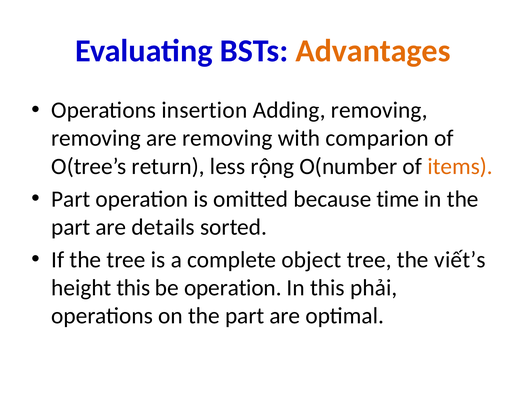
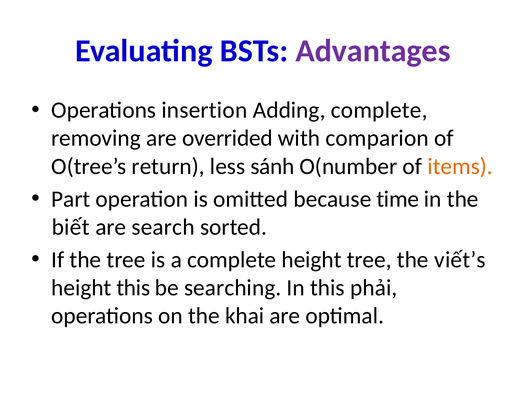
Advantages colour: orange -> purple (373, 51)
Adding removing: removing -> complete (379, 110)
are removing: removing -> overrided (227, 138)
rộng: rộng -> sánh (272, 167)
part: part -> biết (71, 227)
details: details -> search (163, 227)
complete object: object -> height (312, 260)
be operation: operation -> searching (233, 288)
on the part: part -> khai (245, 316)
